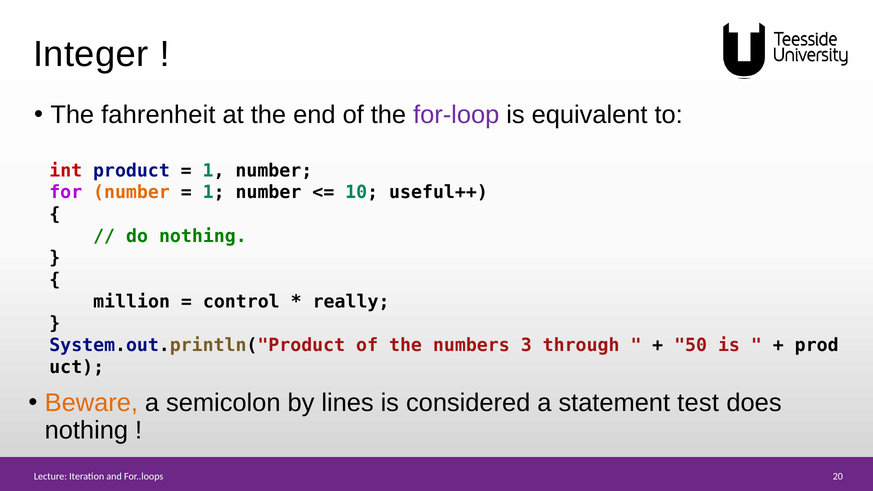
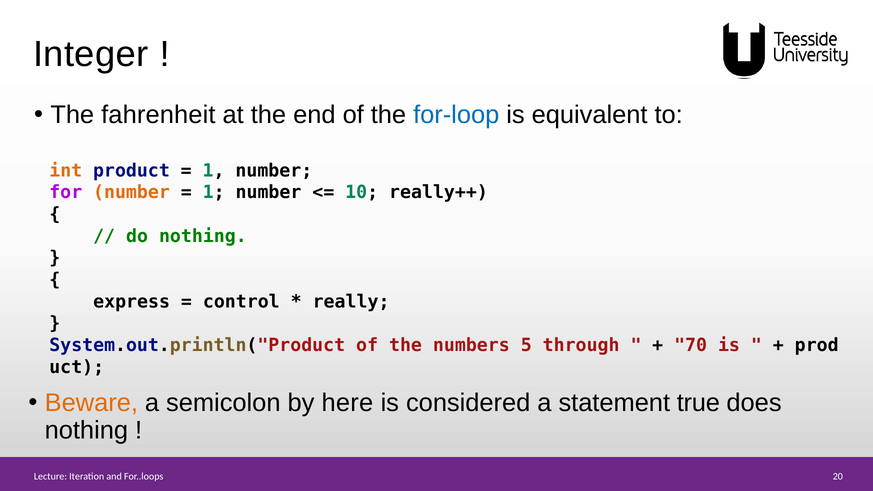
for-loop colour: purple -> blue (456, 115)
int colour: red -> orange (66, 171)
useful++: useful++ -> really++ (438, 192)
million: million -> express (132, 302)
3: 3 -> 5 (526, 345)
50: 50 -> 70 (691, 345)
lines: lines -> here (347, 403)
test: test -> true (698, 403)
